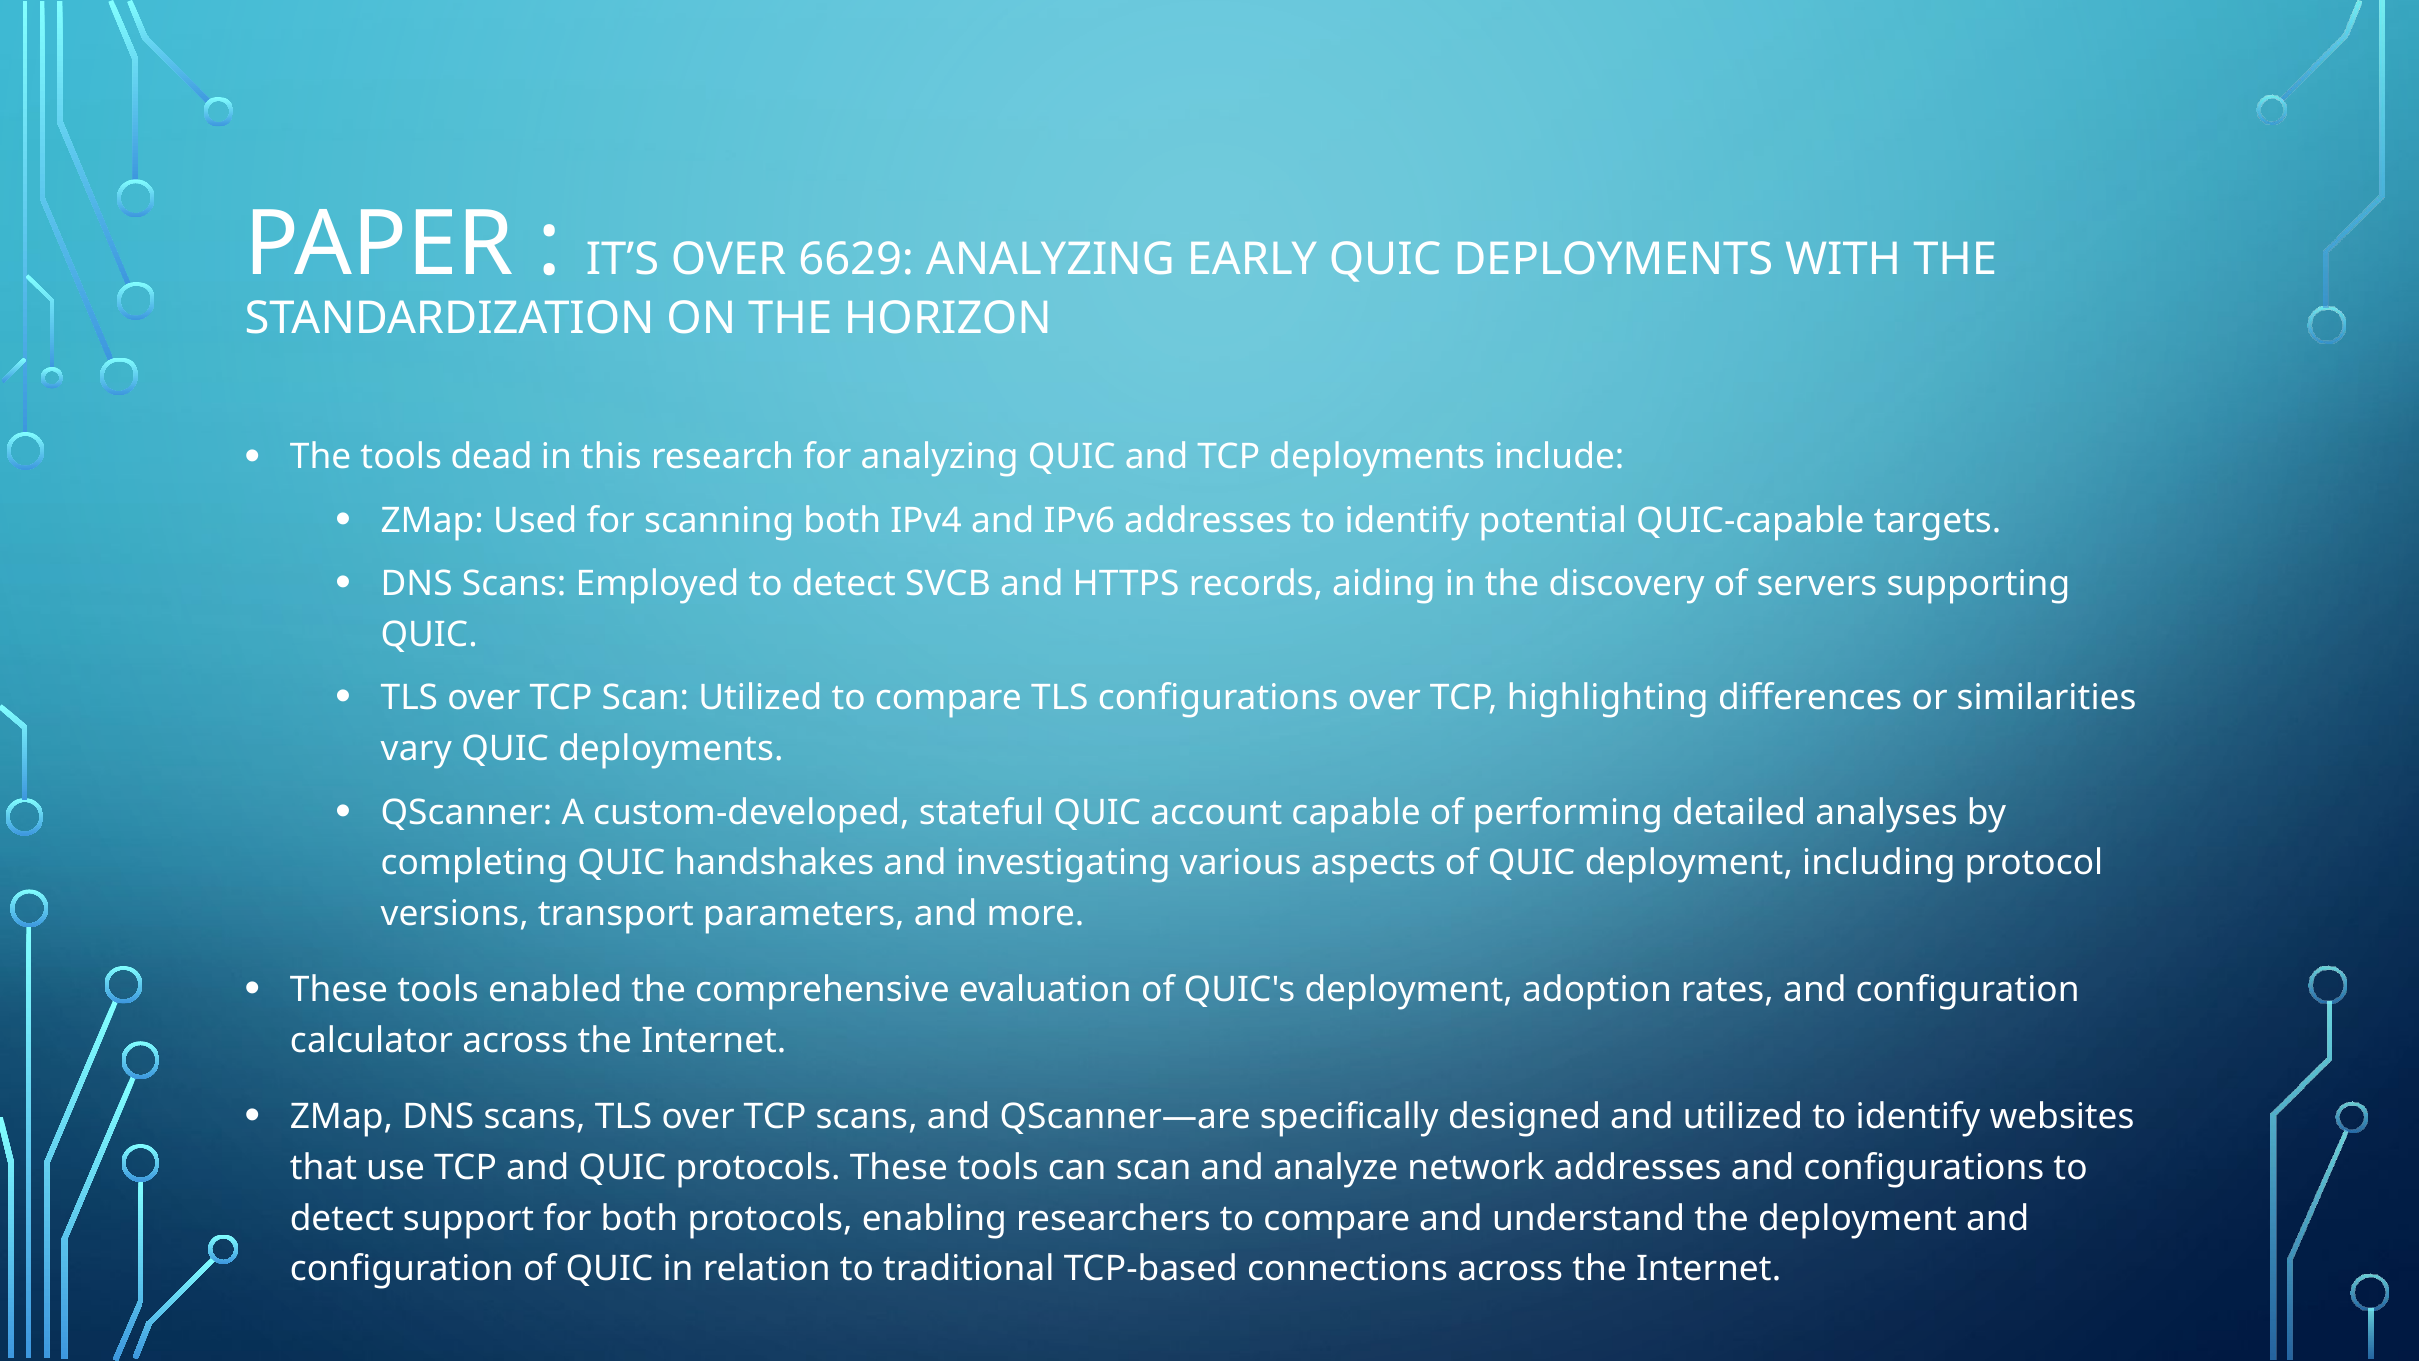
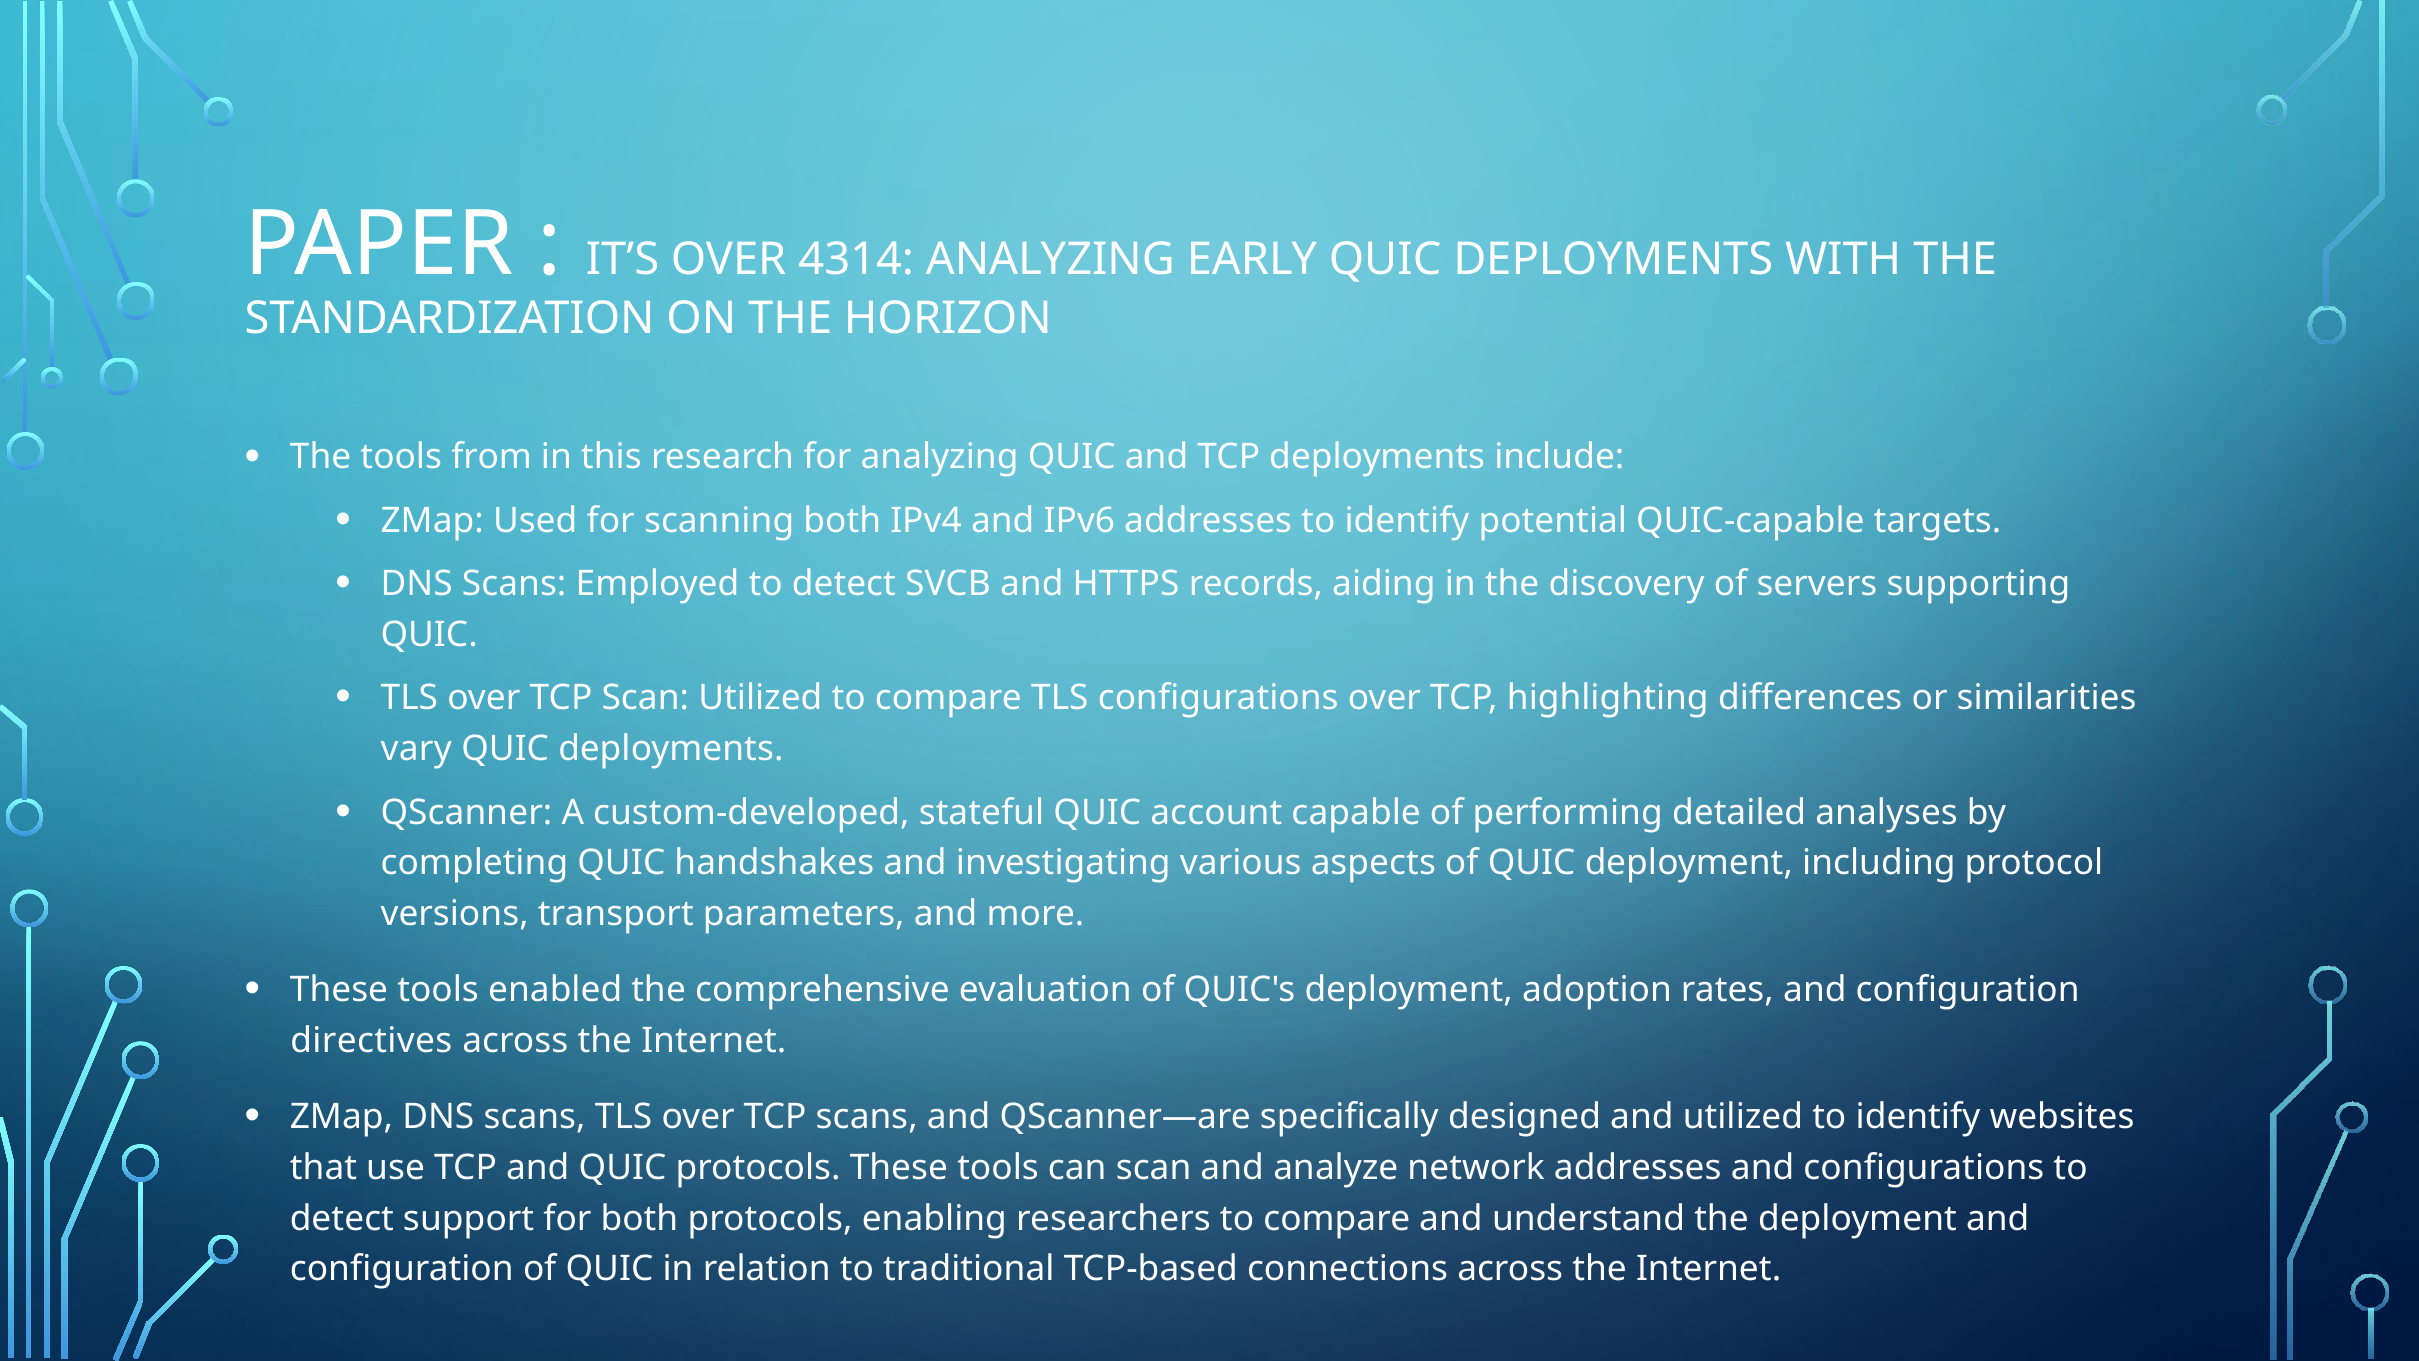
6629: 6629 -> 4314 (856, 259)
dead: dead -> from (492, 457)
calculator: calculator -> directives (371, 1041)
